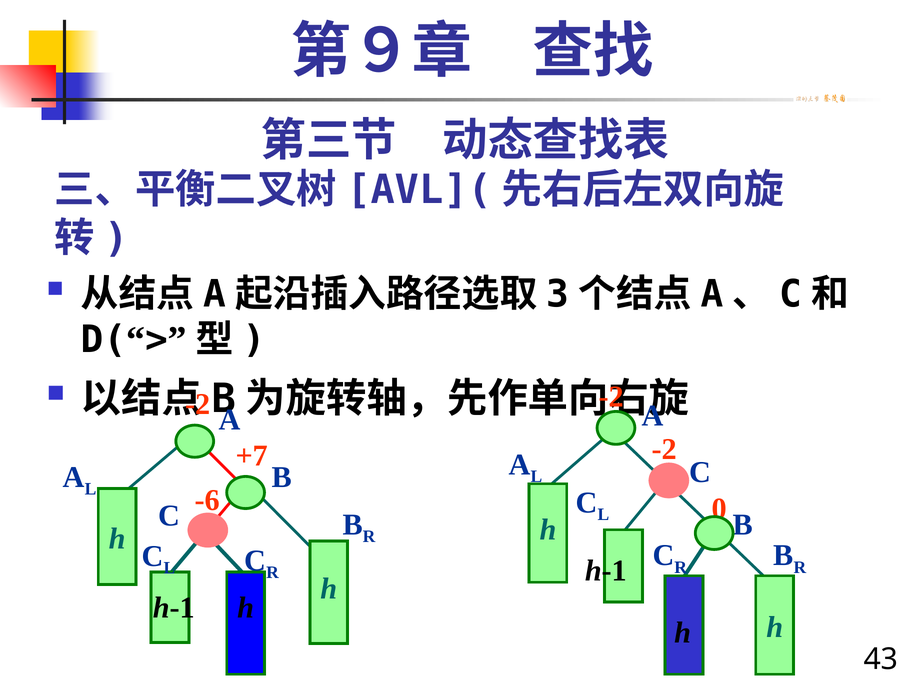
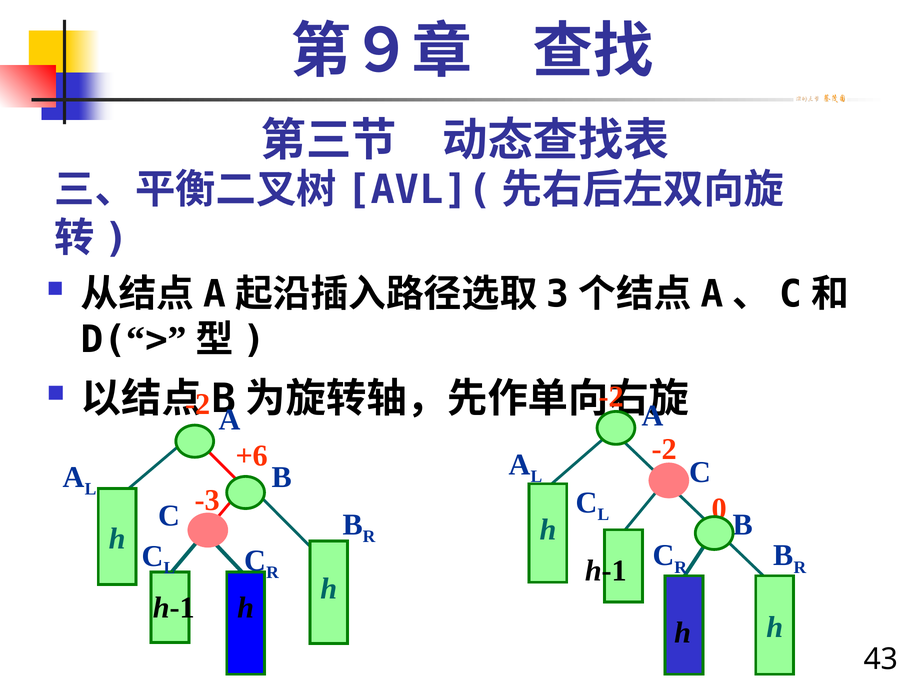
+7: +7 -> +6 (252, 456)
-6: -6 -> -3 (207, 501)
